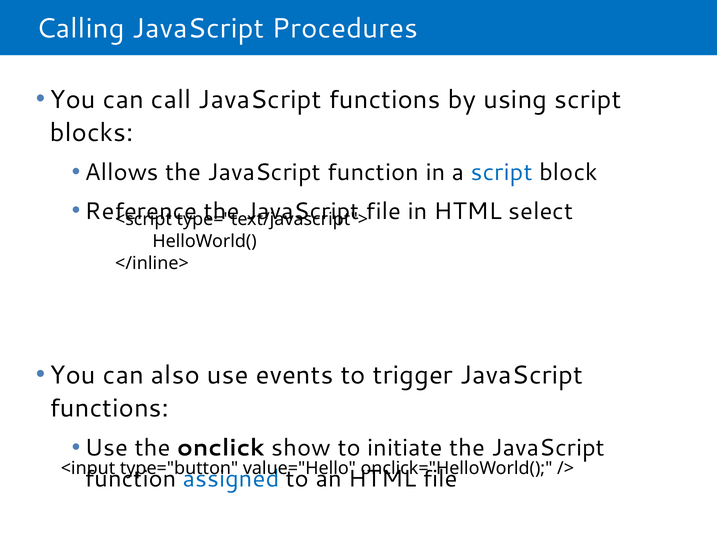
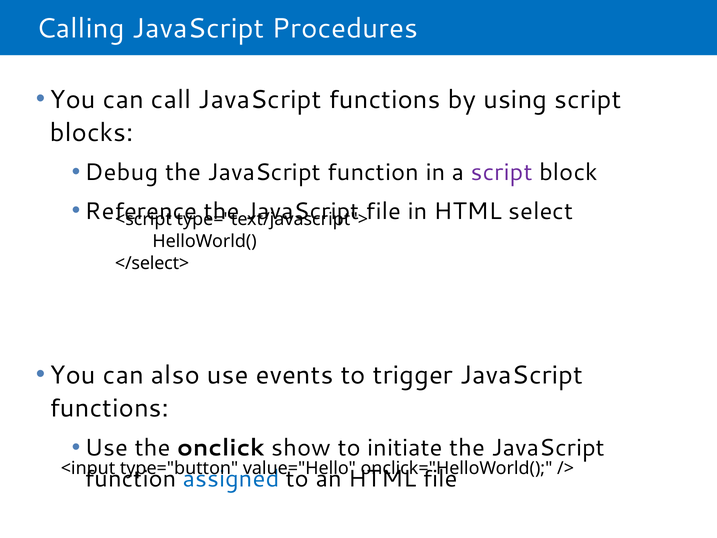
Allows: Allows -> Debug (122, 172)
script colour: blue -> purple (502, 172)
</inline>: </inline> -> </select> (152, 263)
